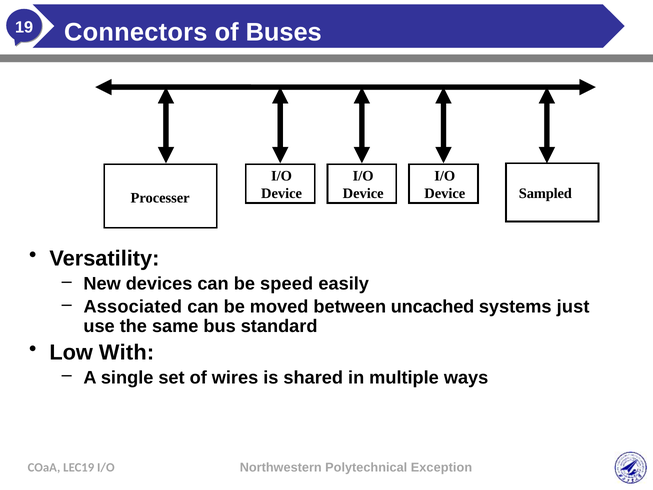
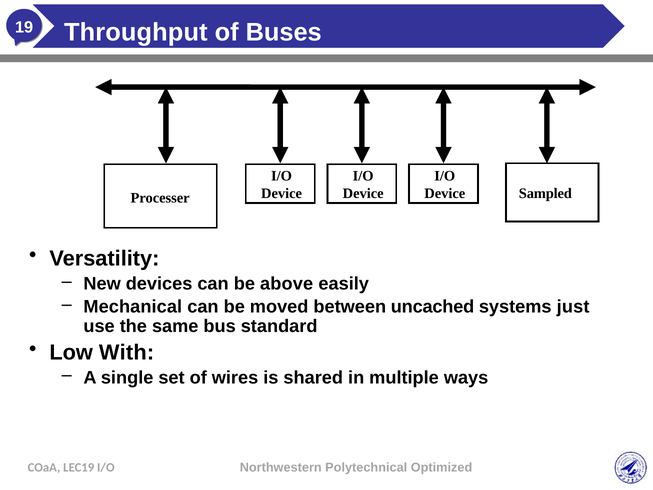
Connectors: Connectors -> Throughput (136, 32)
speed: speed -> above (287, 284)
Associated: Associated -> Mechanical (133, 307)
Exception: Exception -> Optimized (442, 467)
